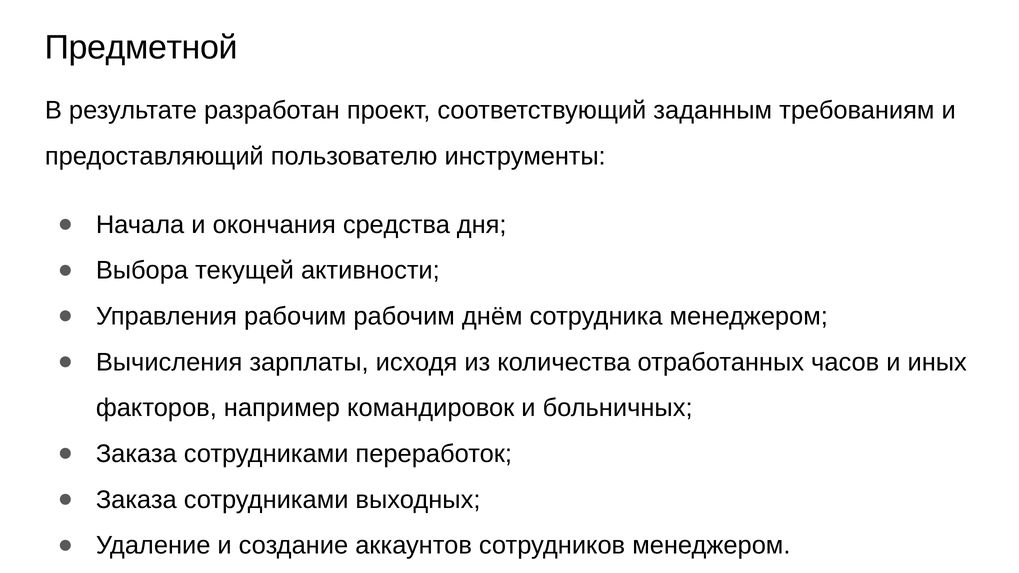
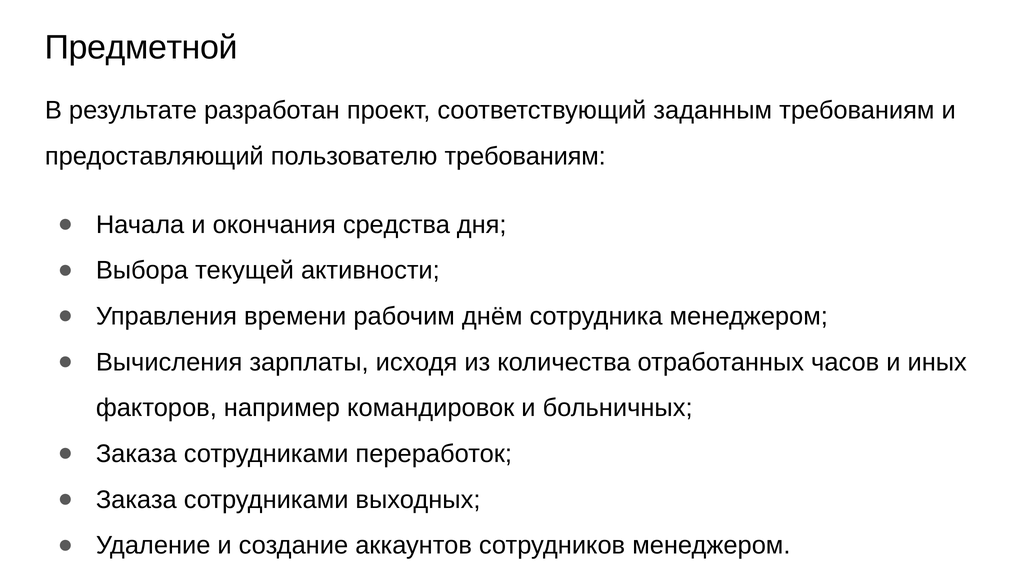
пользователю инструменты: инструменты -> требованиям (525, 156)
Управления рабочим: рабочим -> времени (295, 317)
